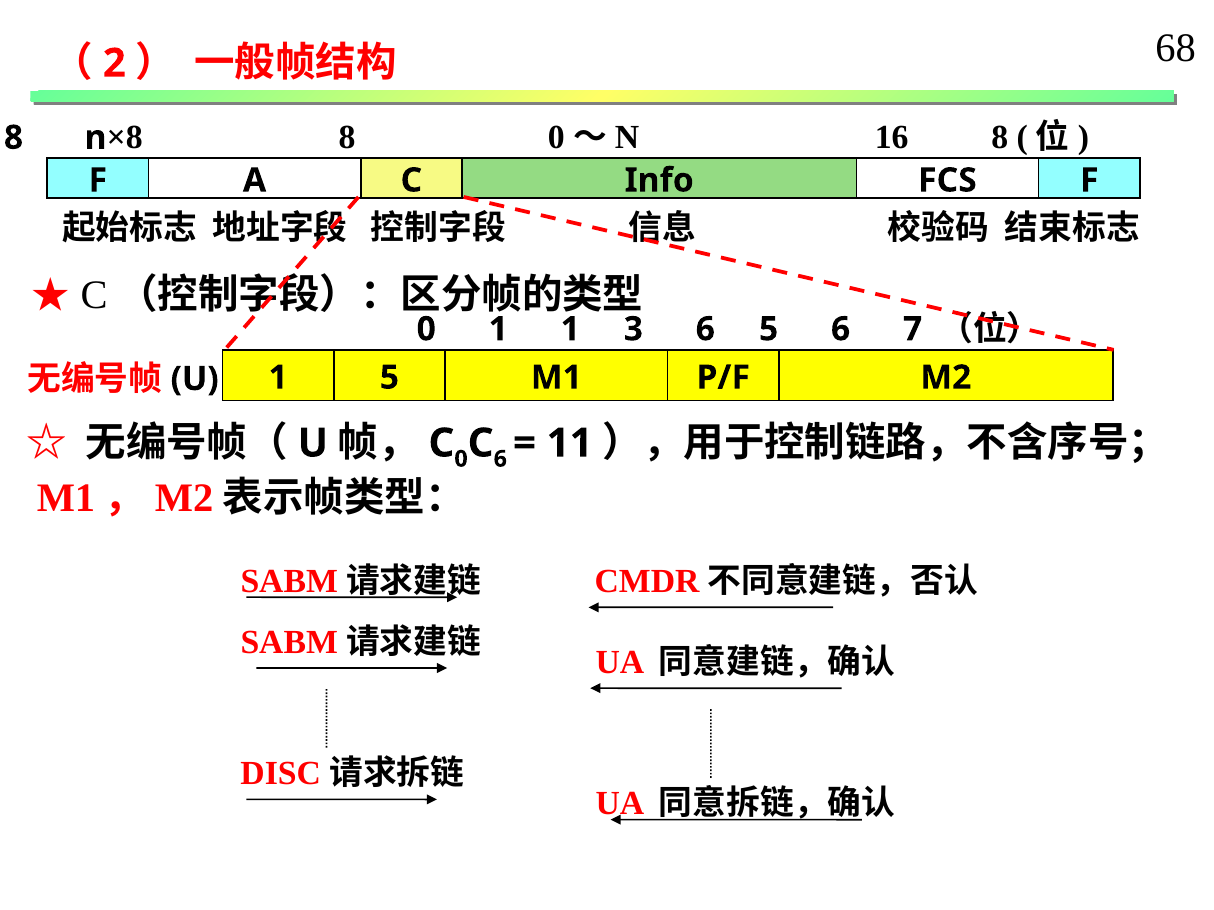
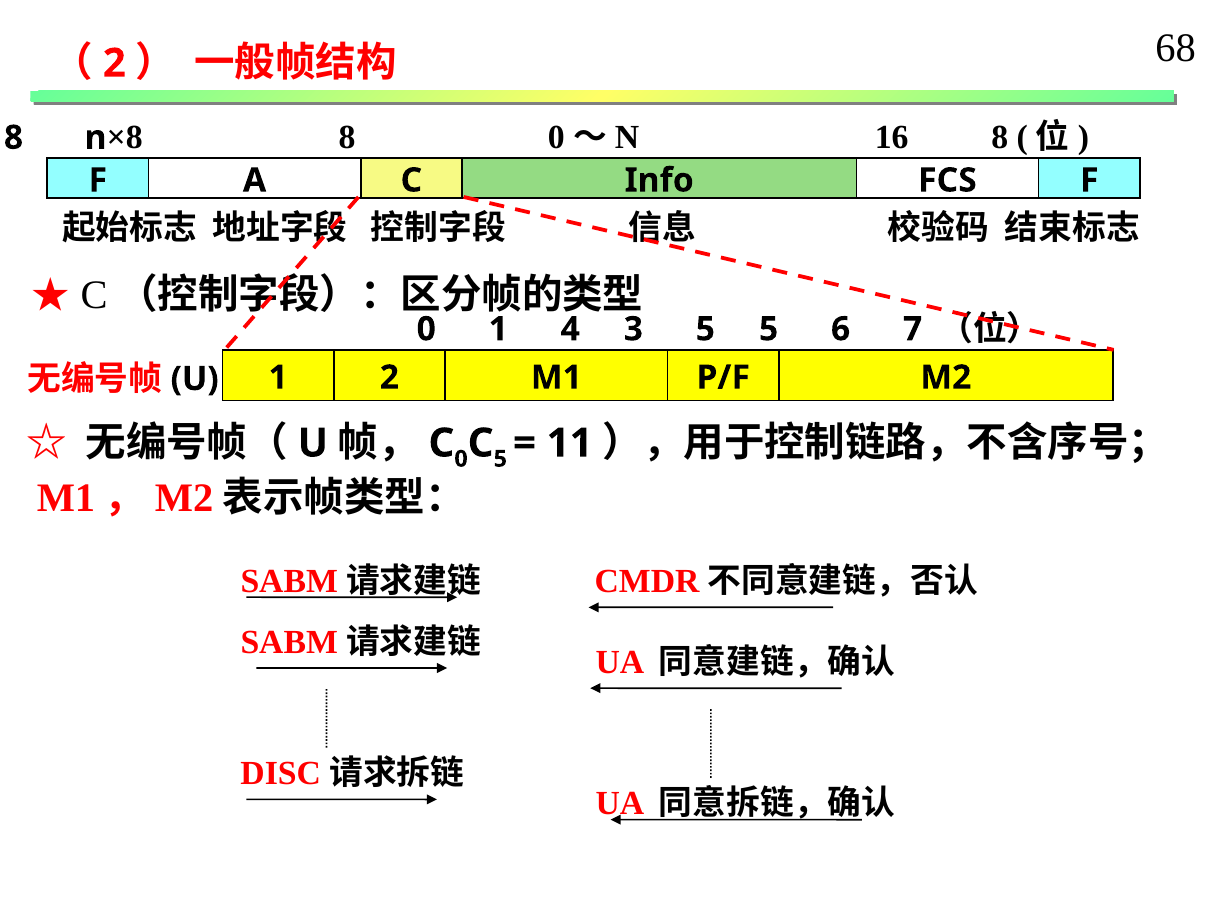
1 1: 1 -> 4 (570, 329)
3 6: 6 -> 5 (705, 329)
1 5: 5 -> 2 (389, 378)
C 6: 6 -> 5 (500, 459)
